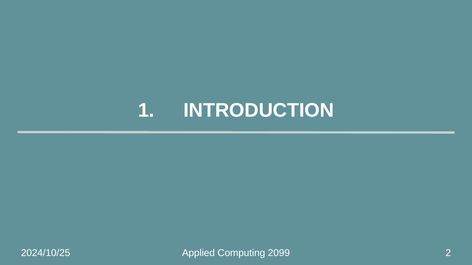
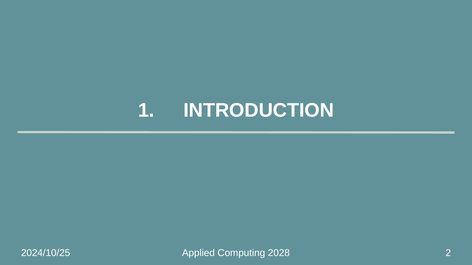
2099: 2099 -> 2028 (279, 253)
